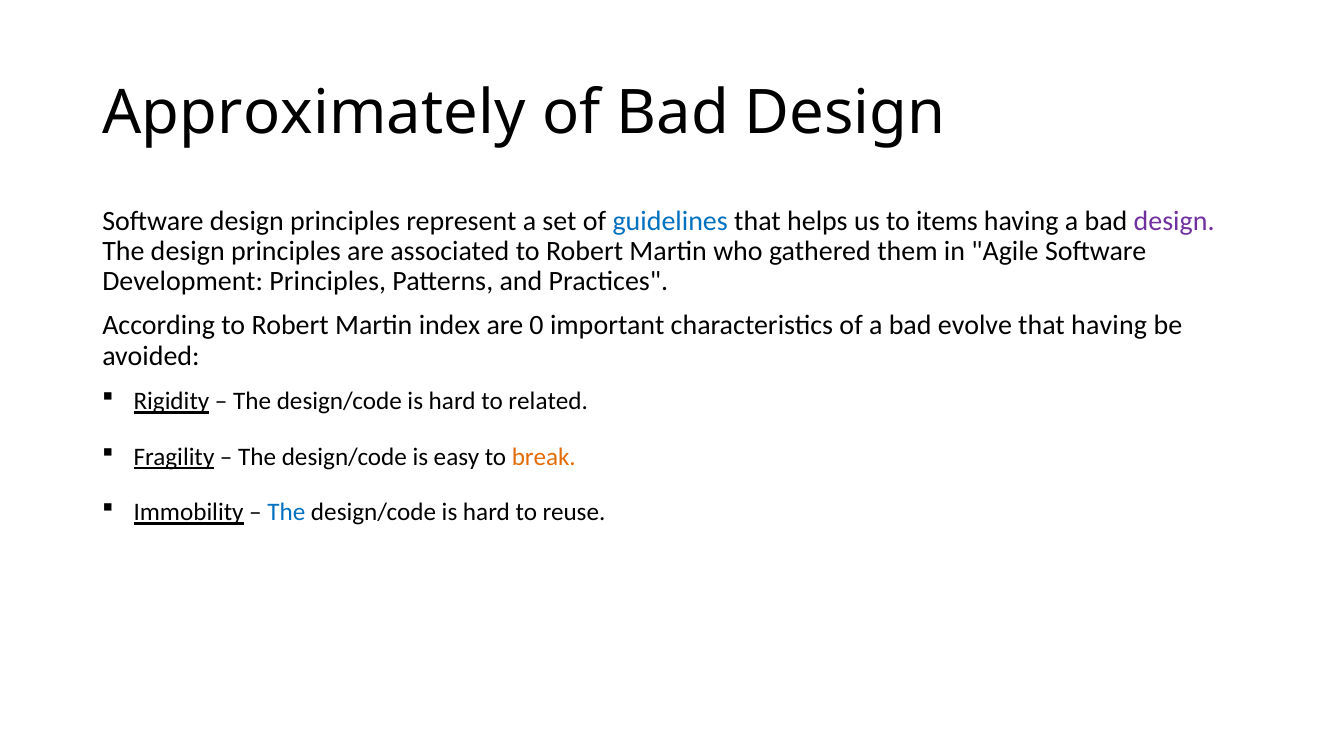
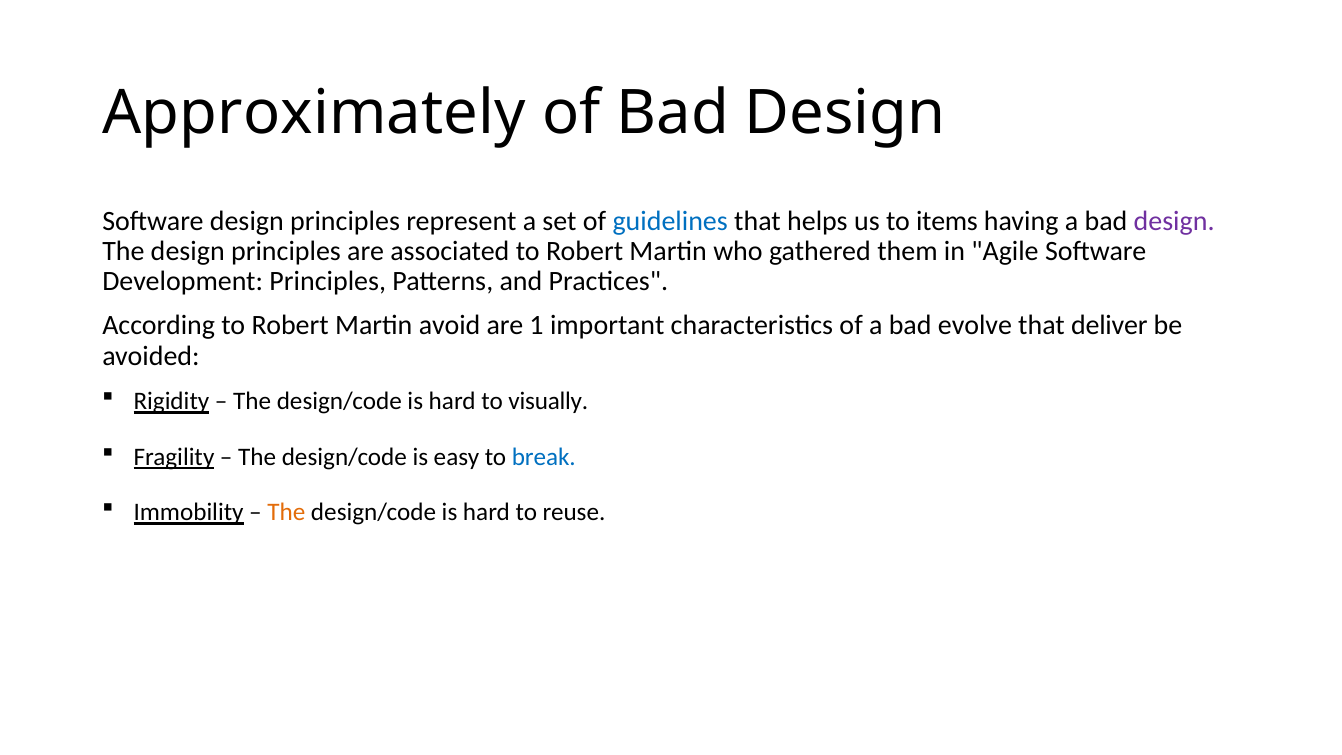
index: index -> avoid (450, 326)
0: 0 -> 1 (537, 326)
that having: having -> deliver (1109, 326)
related: related -> visually (548, 402)
break colour: orange -> blue (544, 457)
The colour: blue -> orange (286, 512)
